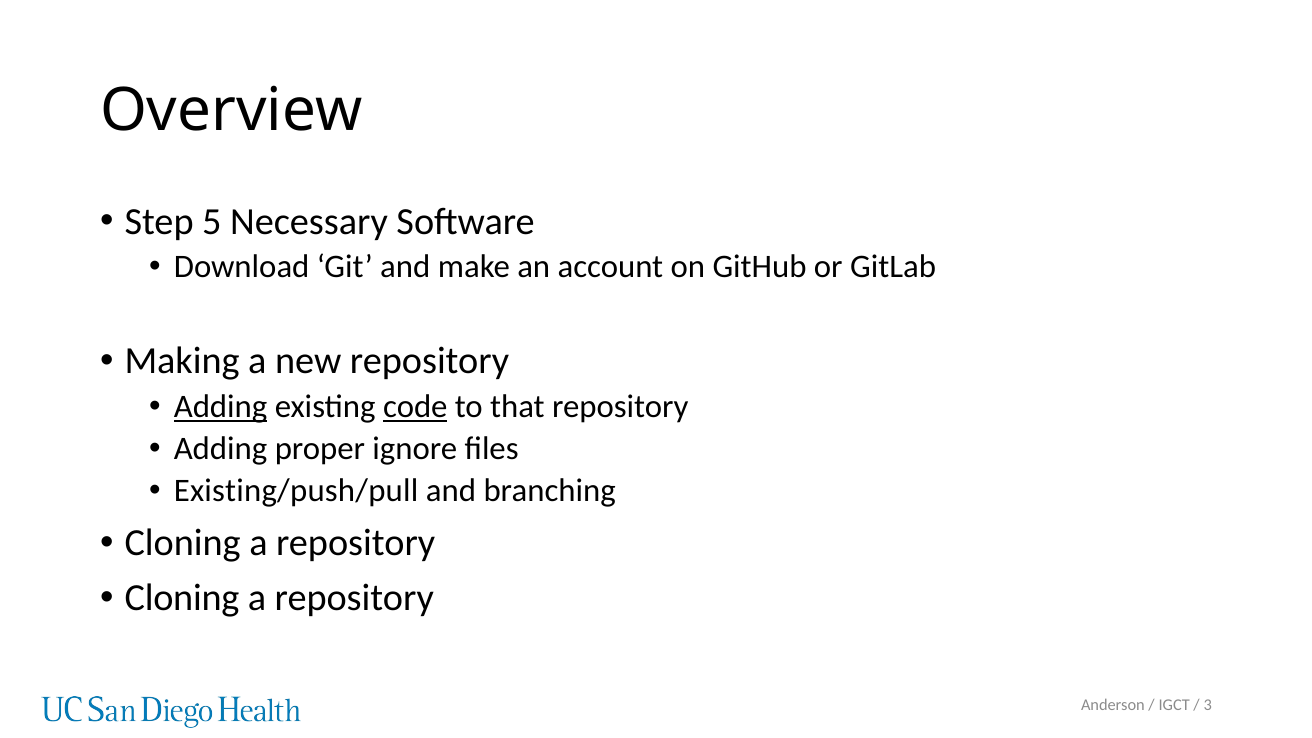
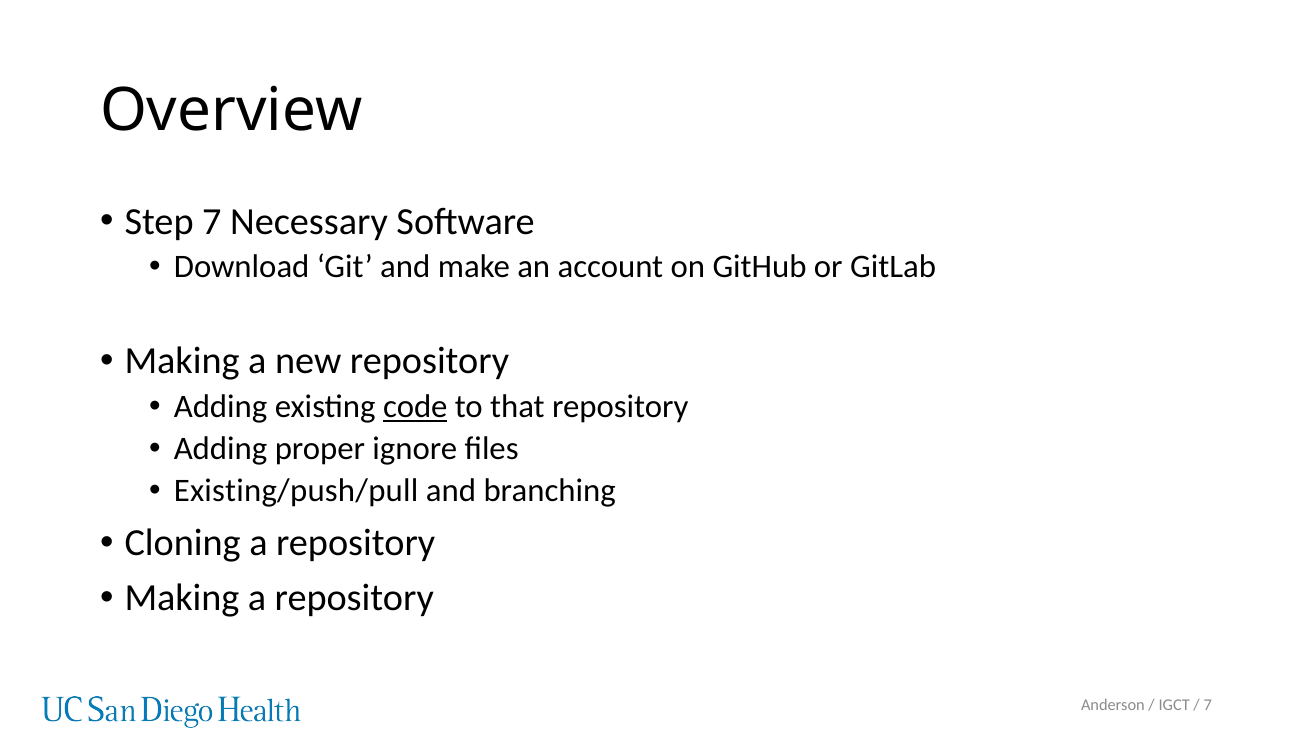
Step 5: 5 -> 7 (212, 222)
Adding underline: present -> none (221, 407)
Cloning: Cloning -> Making (182, 598)
3: 3 -> 7 (1208, 705)
